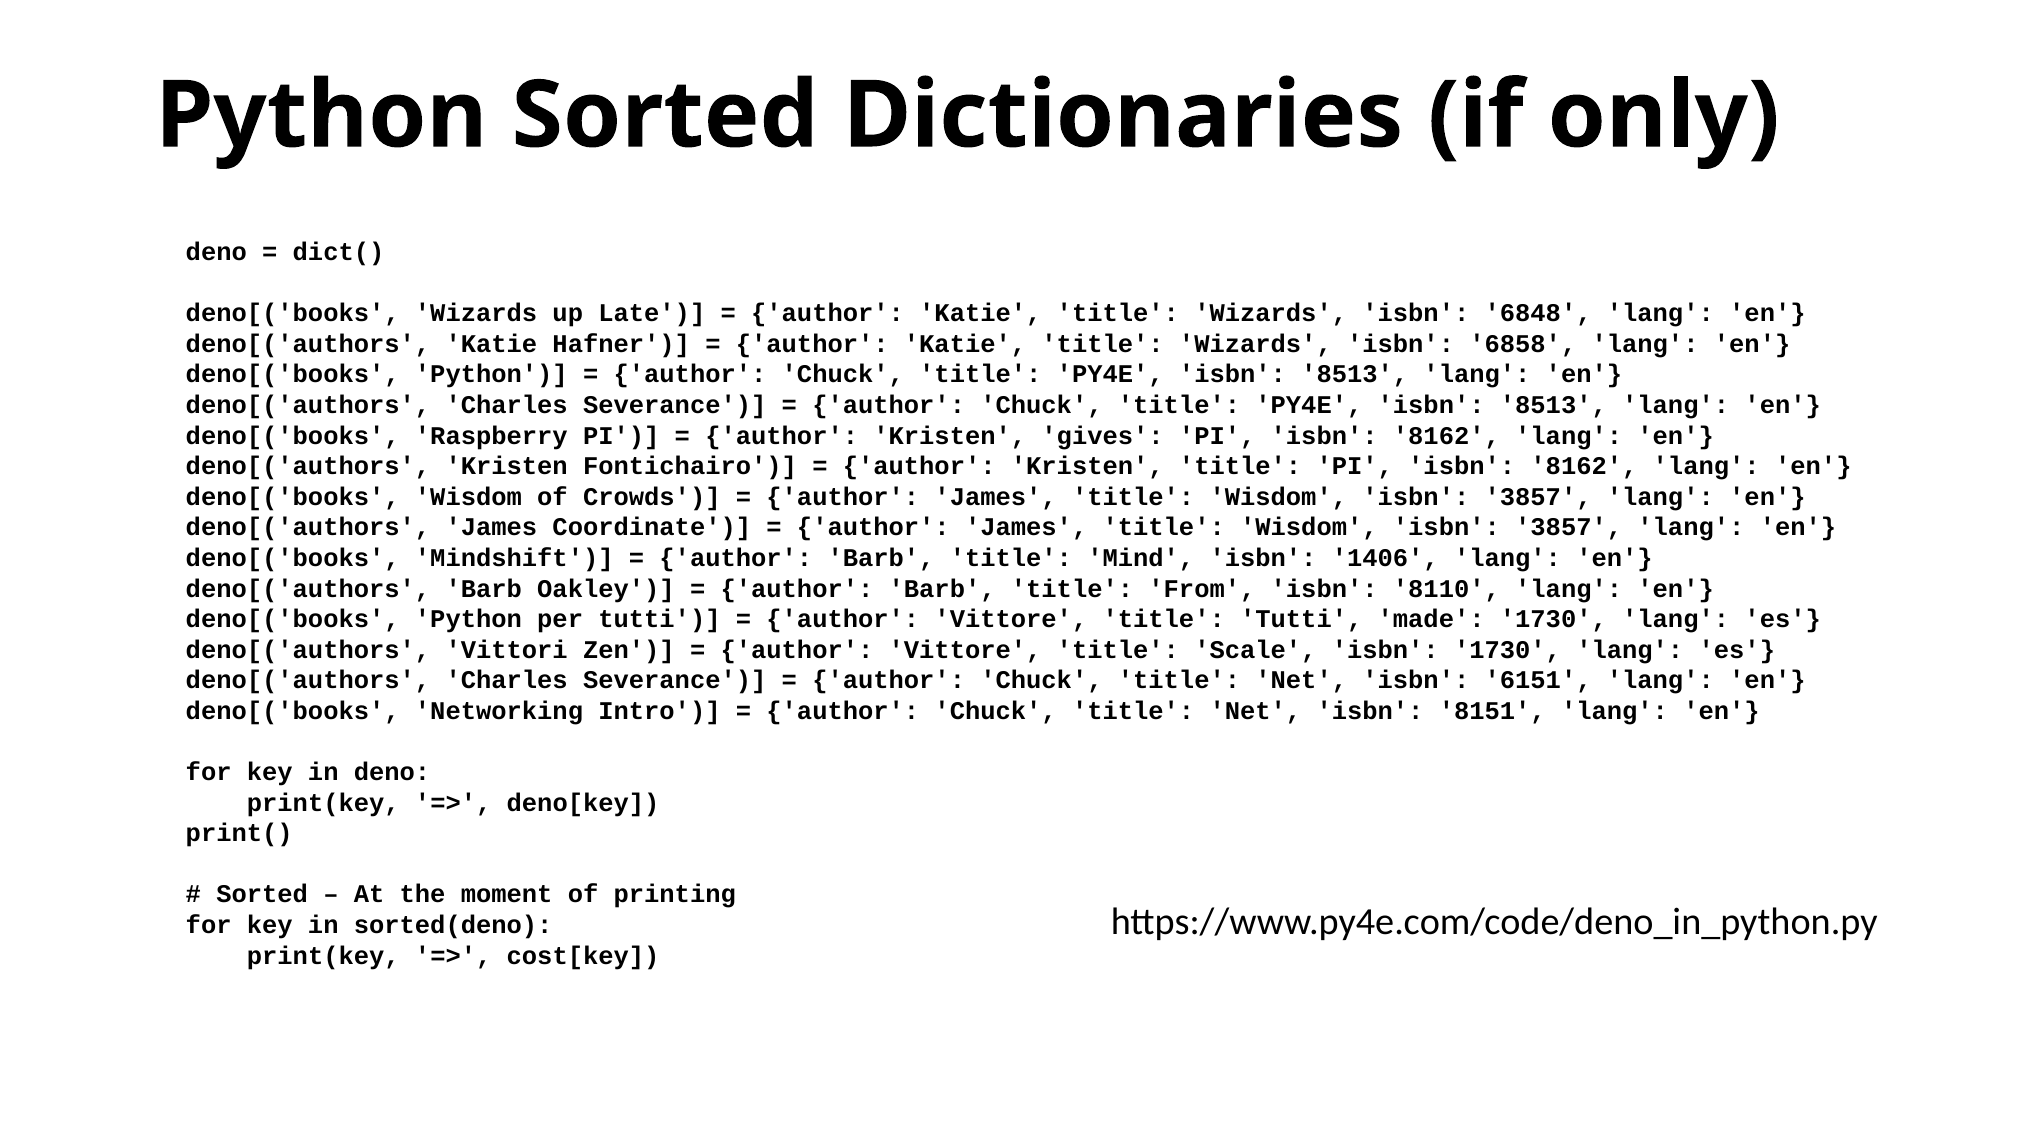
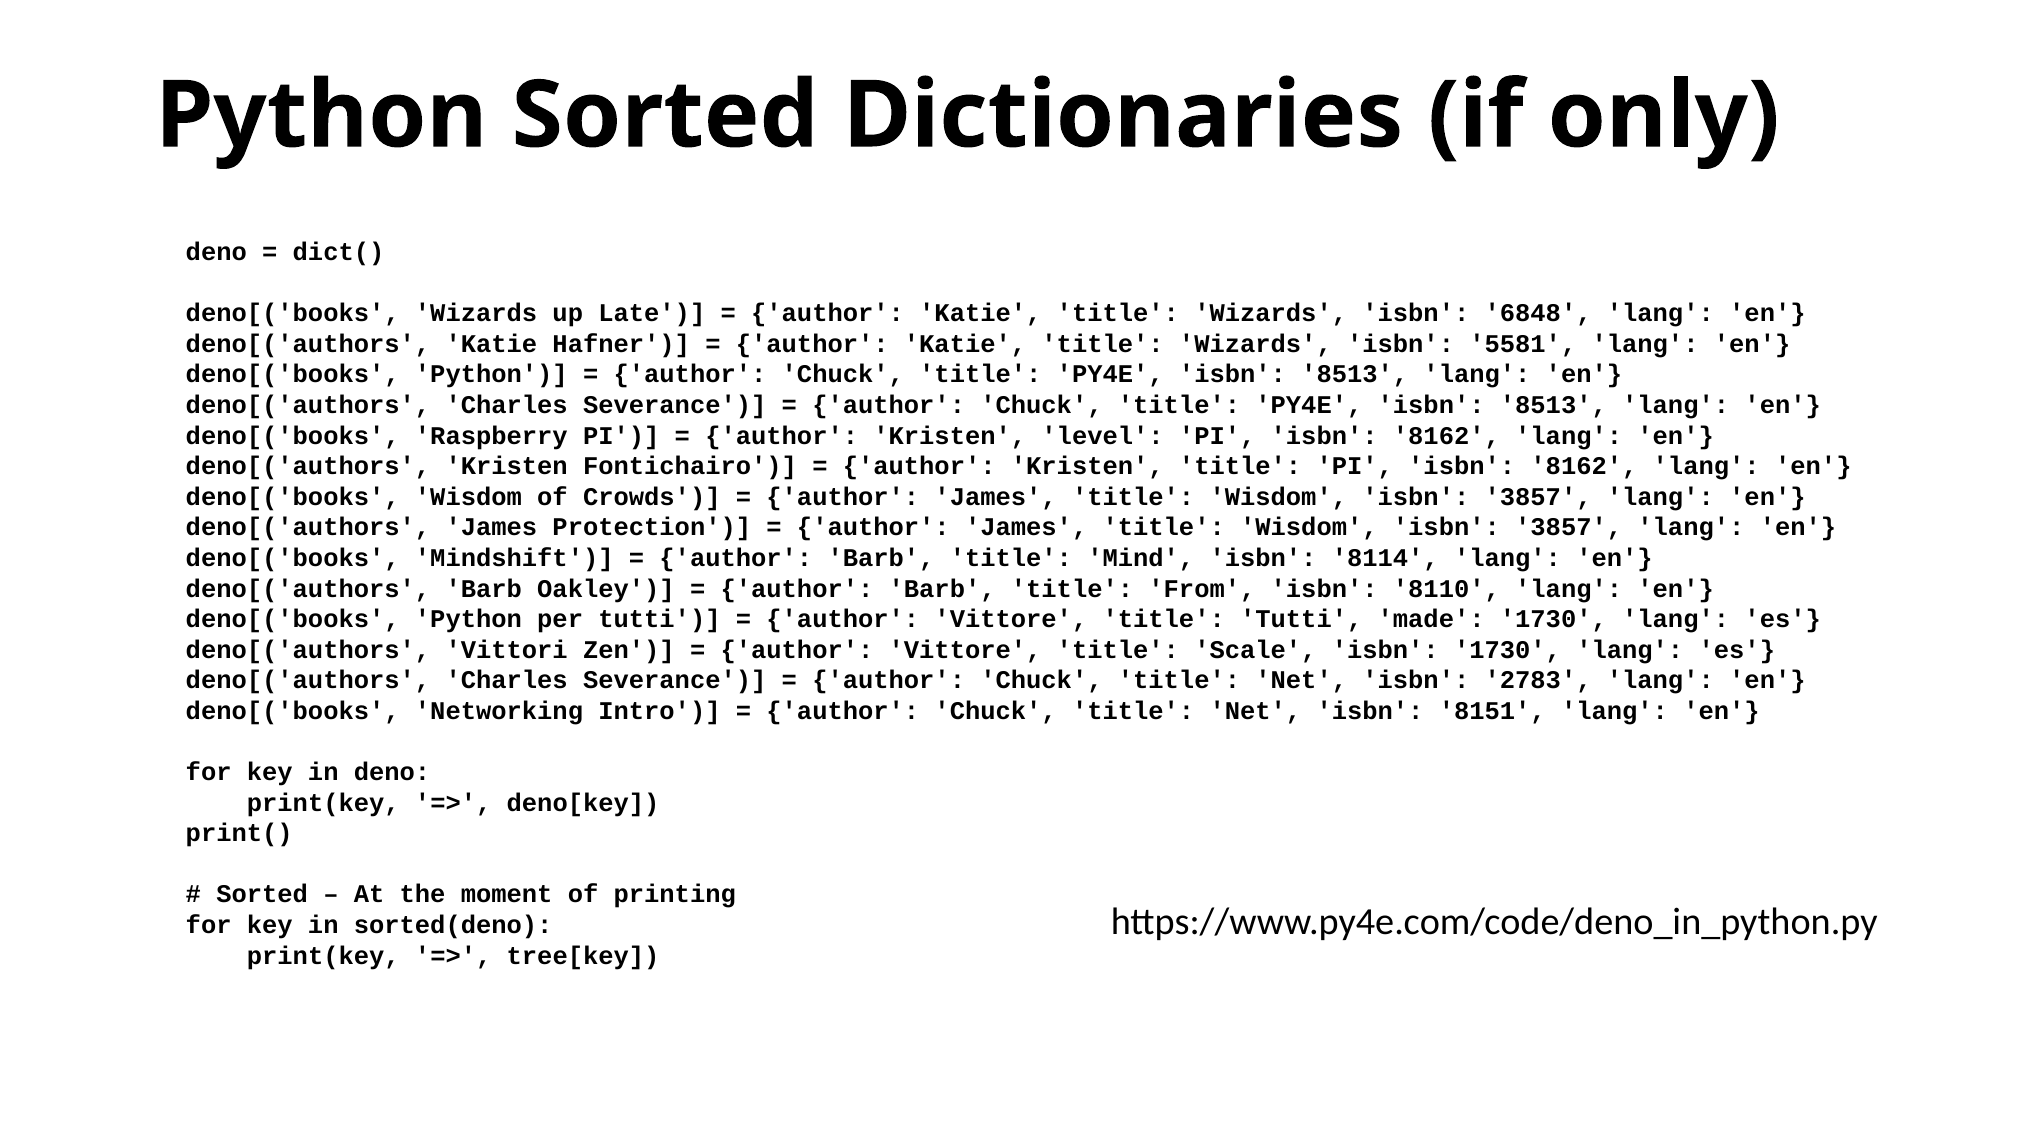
6858: 6858 -> 5581 (1523, 344)
gives: gives -> level (1103, 436)
Coordinate: Coordinate -> Protection (652, 527)
1406: 1406 -> 8114 (1385, 558)
6151: 6151 -> 2783 (1538, 680)
cost[key: cost[key -> tree[key (583, 956)
